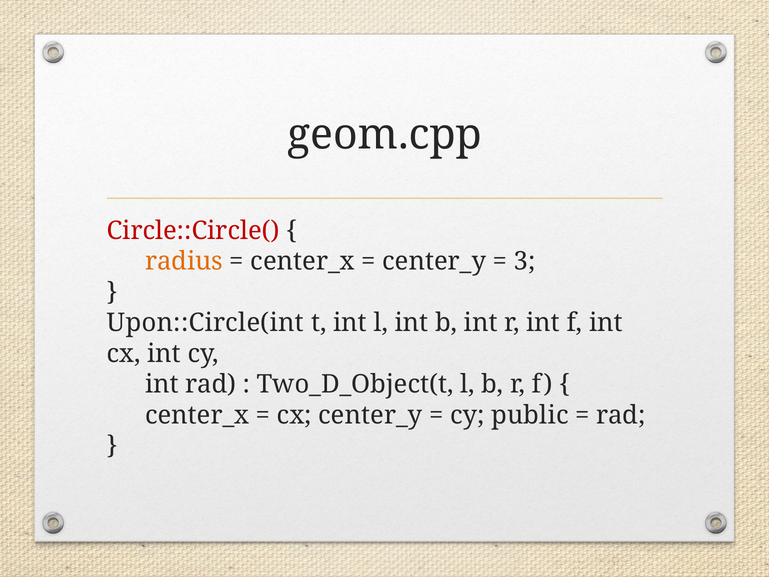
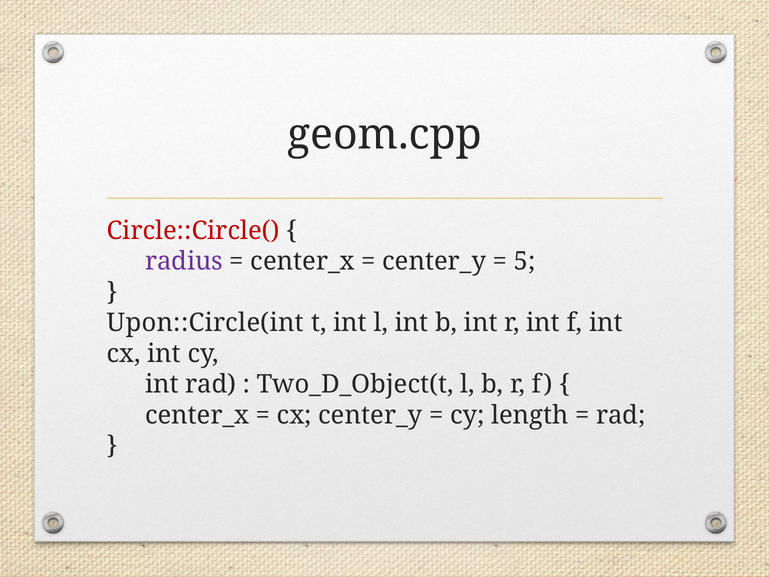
radius colour: orange -> purple (184, 261)
3: 3 -> 5 (525, 261)
public: public -> length (530, 415)
